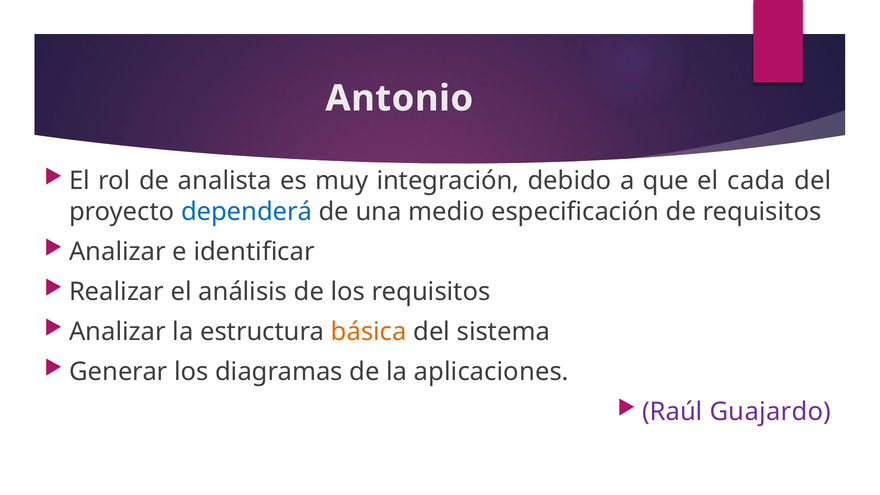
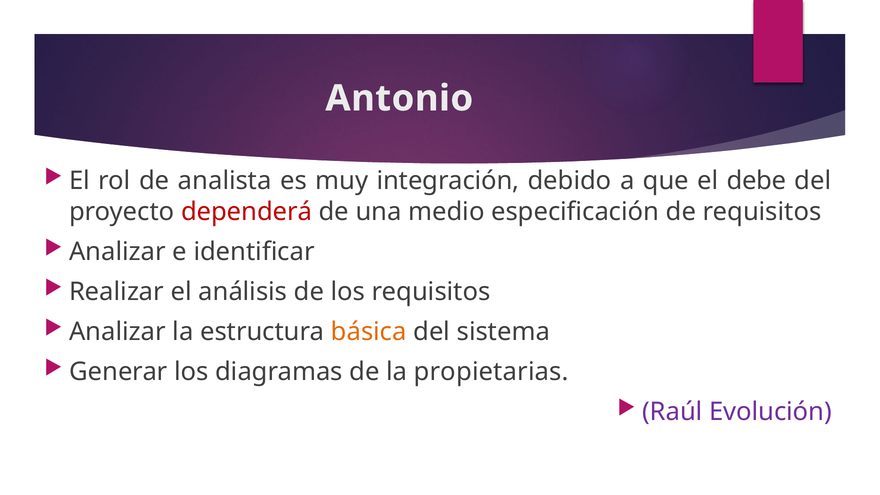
cada: cada -> debe (757, 181)
dependerá colour: blue -> red (247, 212)
aplicaciones: aplicaciones -> propietarias (491, 372)
Guajardo: Guajardo -> Evolución (771, 412)
